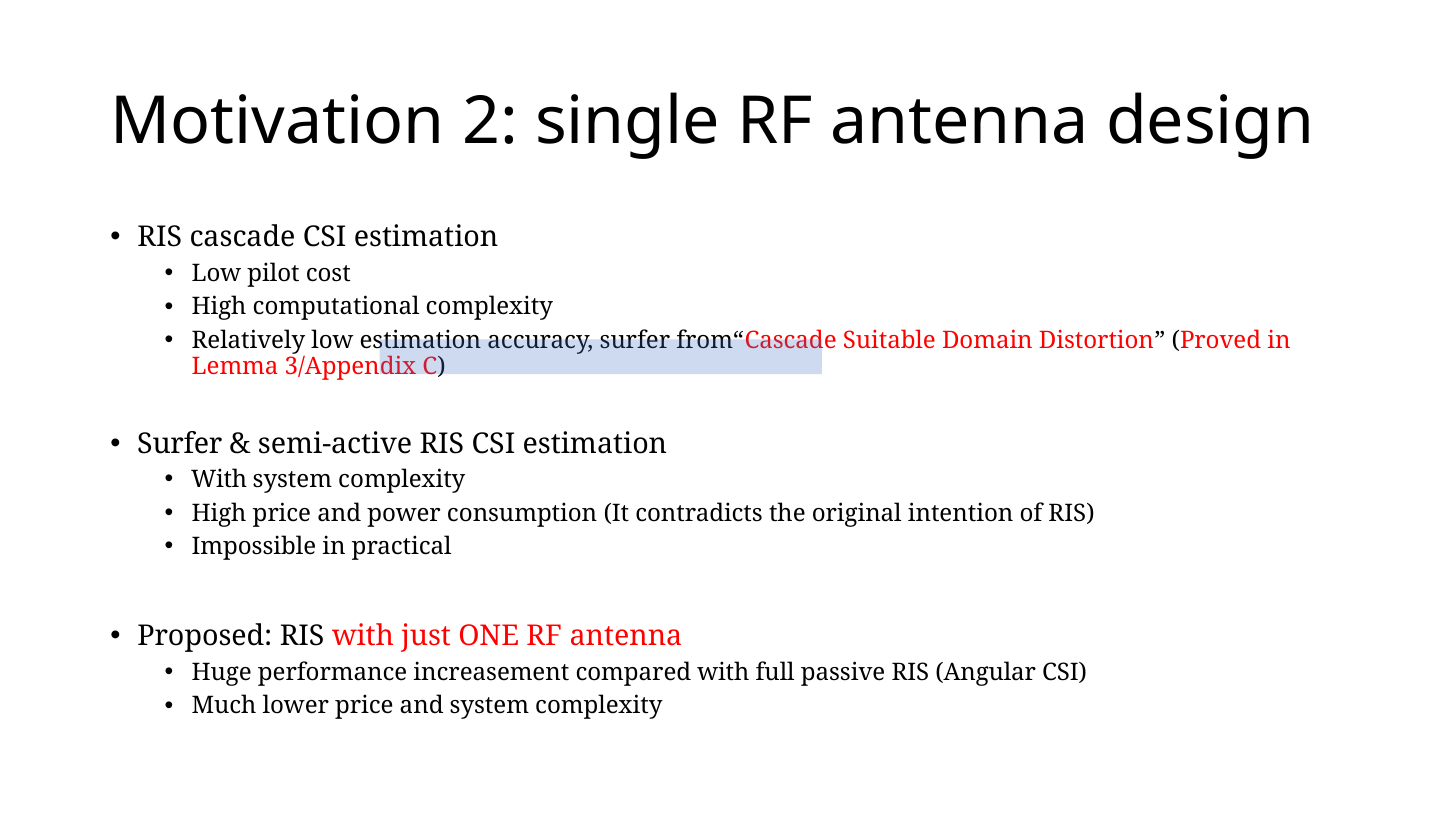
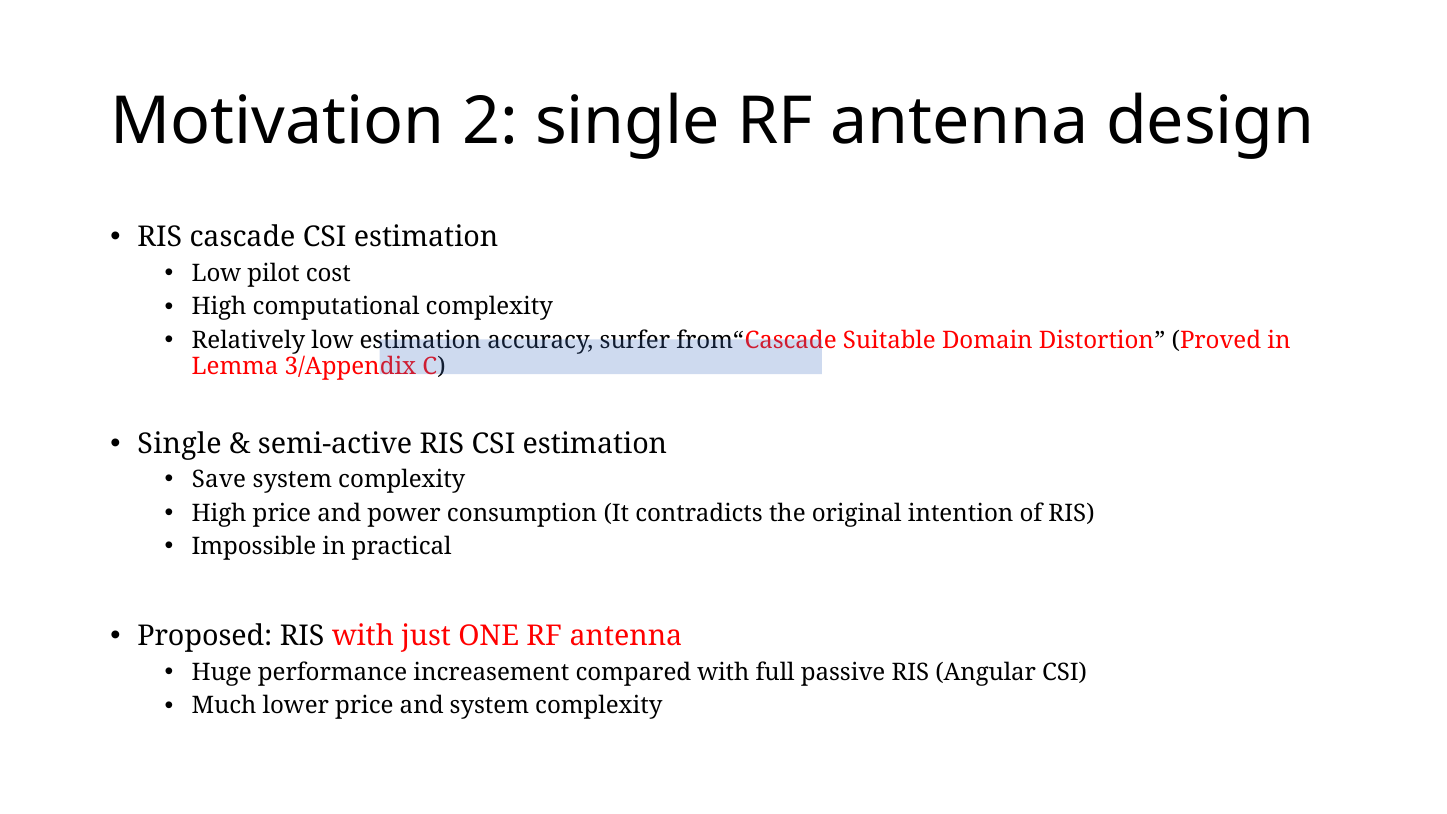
Surfer: Surfer -> Single (180, 444)
With: With -> Save (219, 480)
